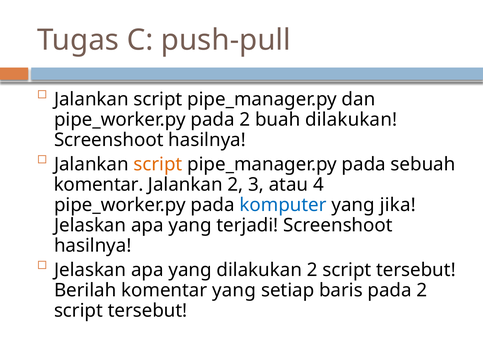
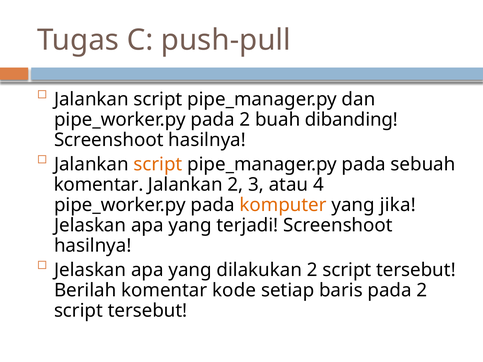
buah dilakukan: dilakukan -> dibanding (351, 120)
komputer colour: blue -> orange (283, 205)
komentar yang: yang -> kode (234, 291)
